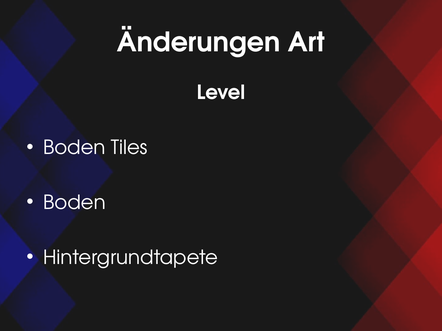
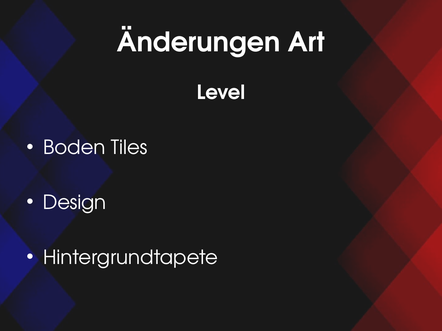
Boden: Boden -> Design (75, 203)
